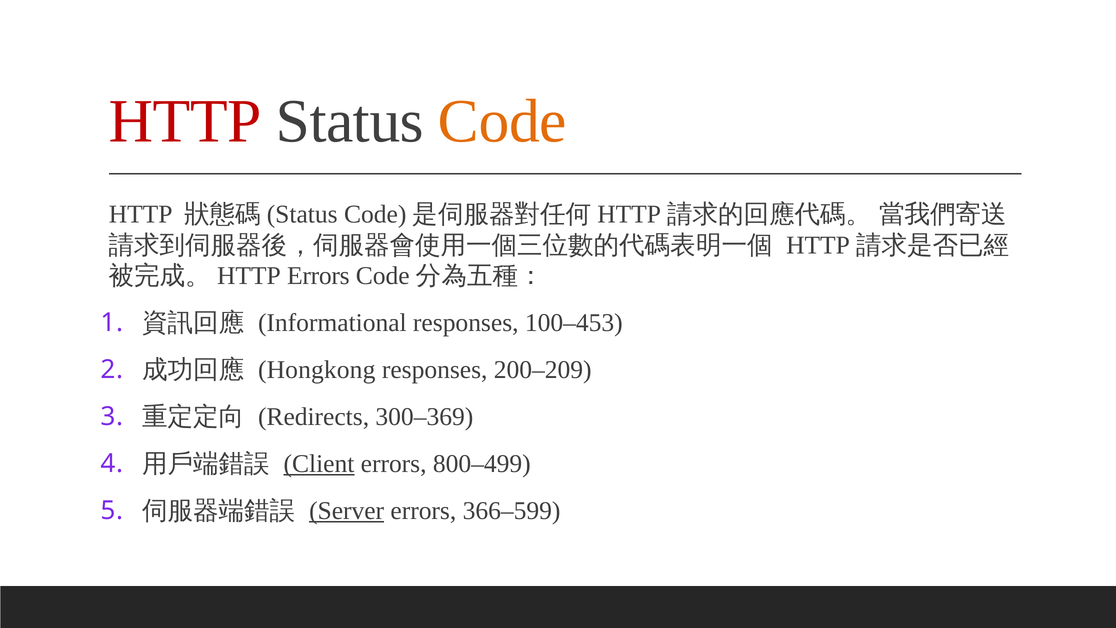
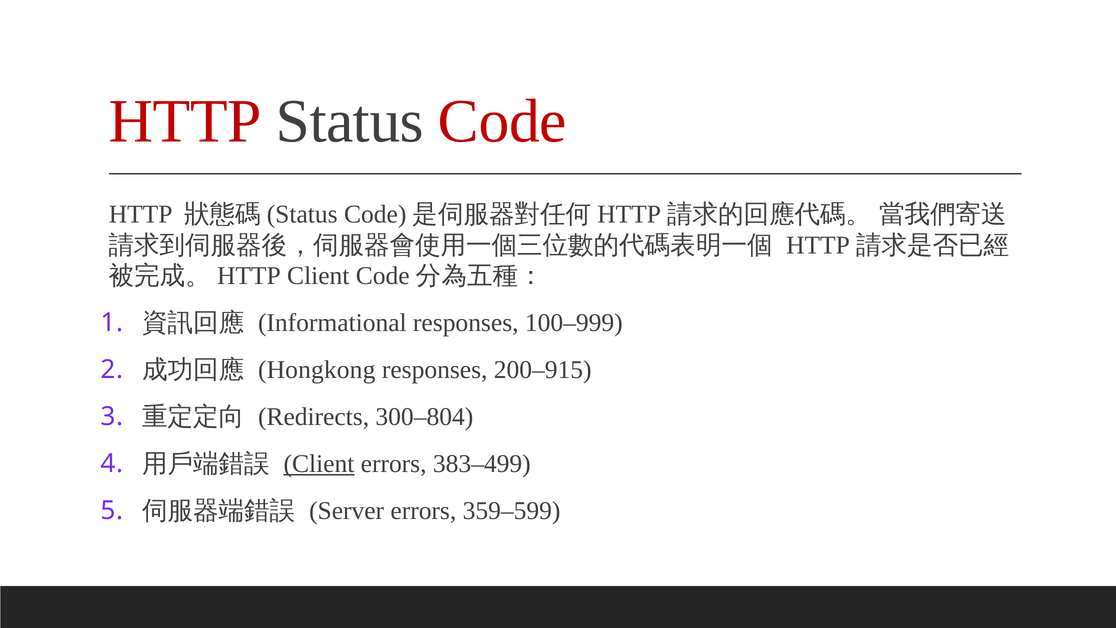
Code colour: orange -> red (502, 121)
Errors: Errors -> Client (318, 276)
100–453: 100–453 -> 100–999 (574, 323)
200–209: 200–209 -> 200–915 (543, 370)
300–369: 300–369 -> 300–804 (424, 417)
800–499: 800–499 -> 383–499 (482, 463)
Server underline: present -> none (347, 510)
366–599: 366–599 -> 359–599 (512, 510)
